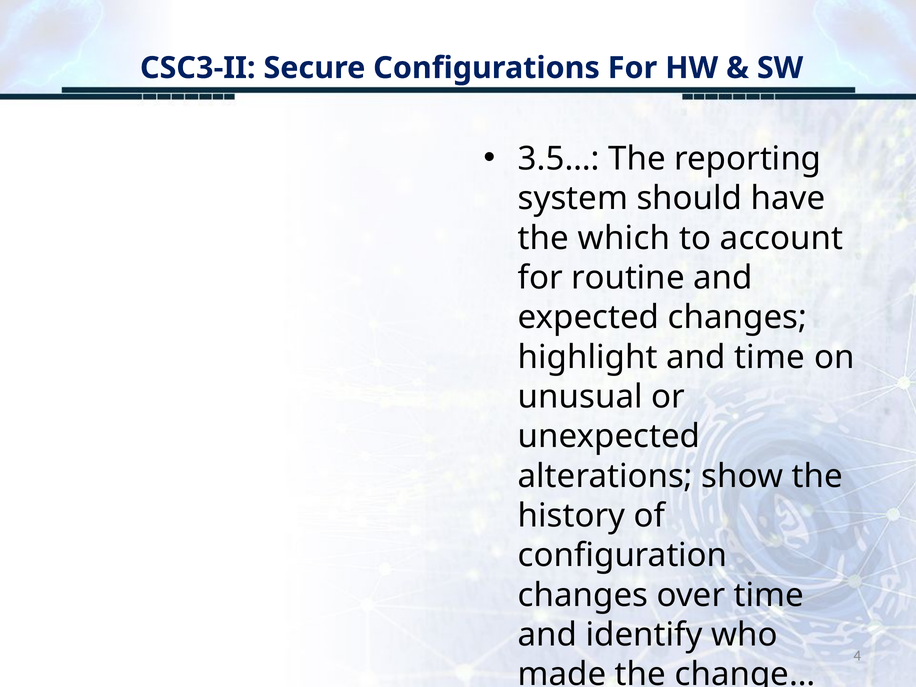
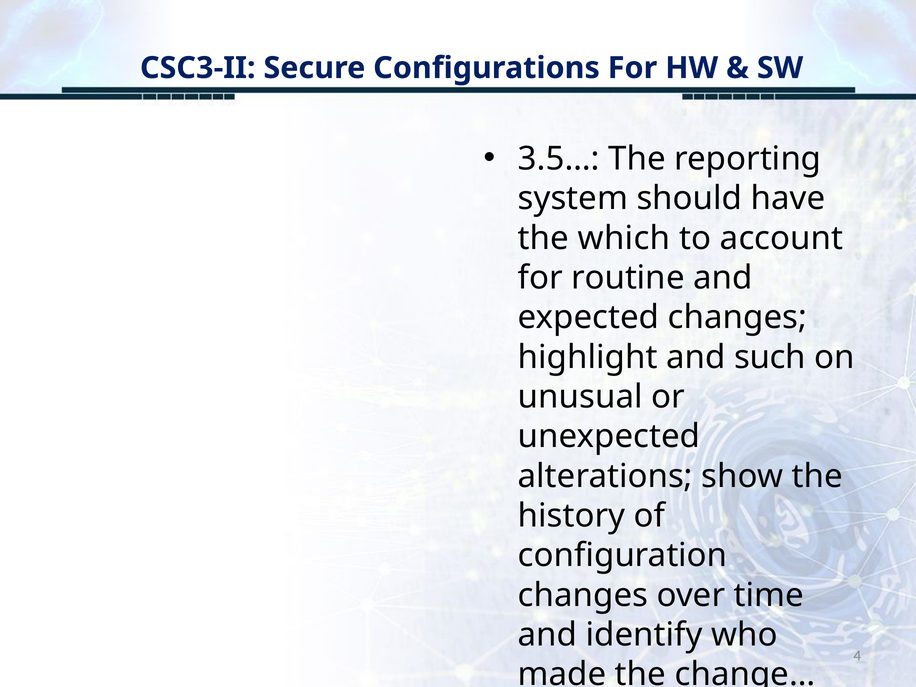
and time: time -> such (770, 357)
